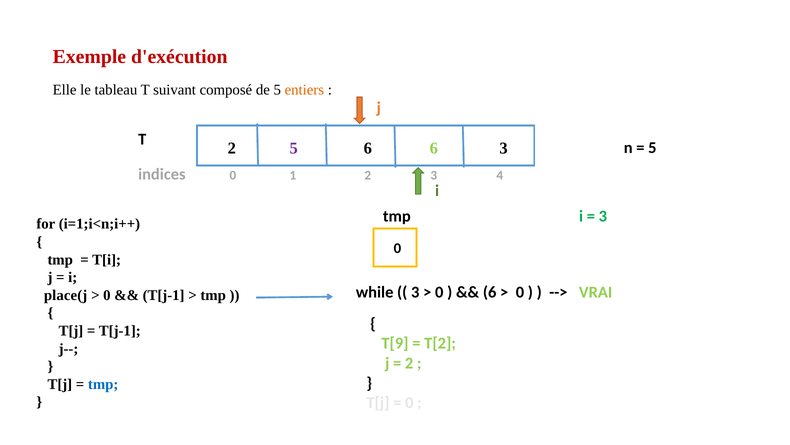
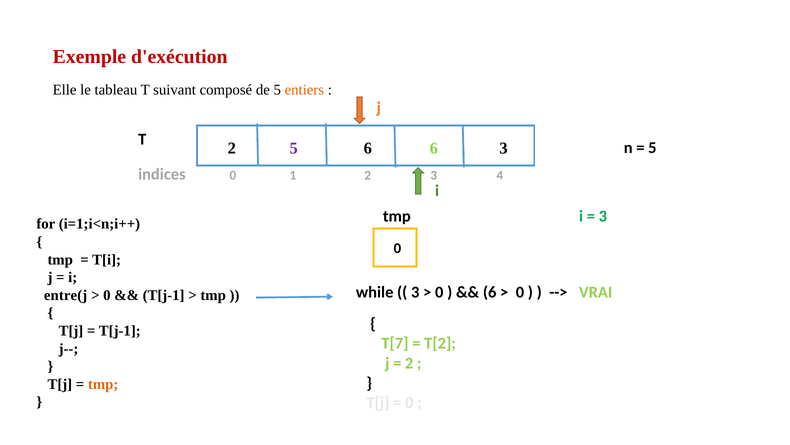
place(j: place(j -> entre(j (66, 295)
T[9: T[9 -> T[7 (395, 343)
tmp colour: blue -> orange (103, 384)
